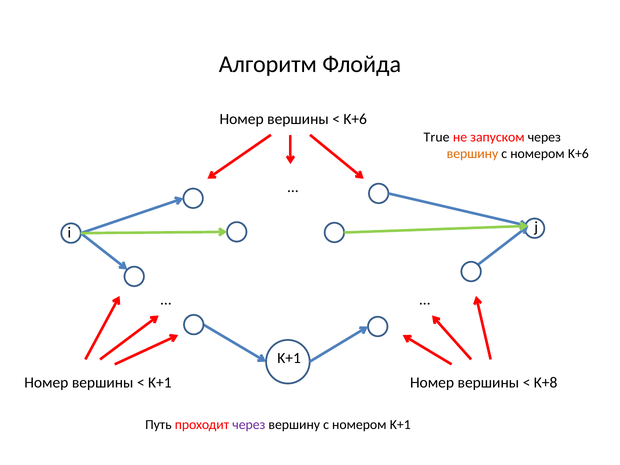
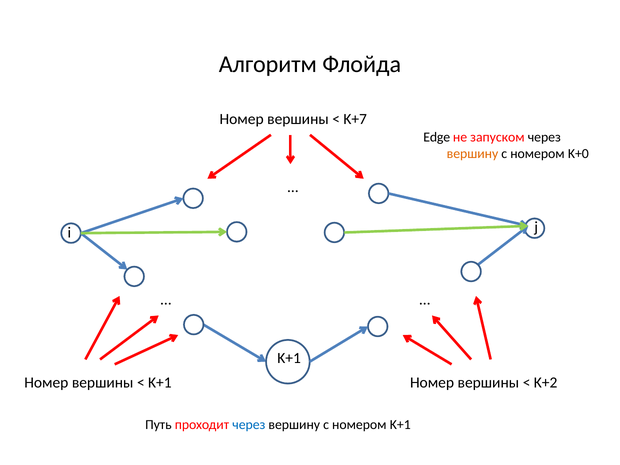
K+6: K+6 -> K+7 (355, 119)
True: True -> Edge (437, 137)
номером K+6: K+6 -> K+0 (578, 154)
K+8: K+8 -> K+2 (546, 383)
через colour: purple -> blue (249, 425)
